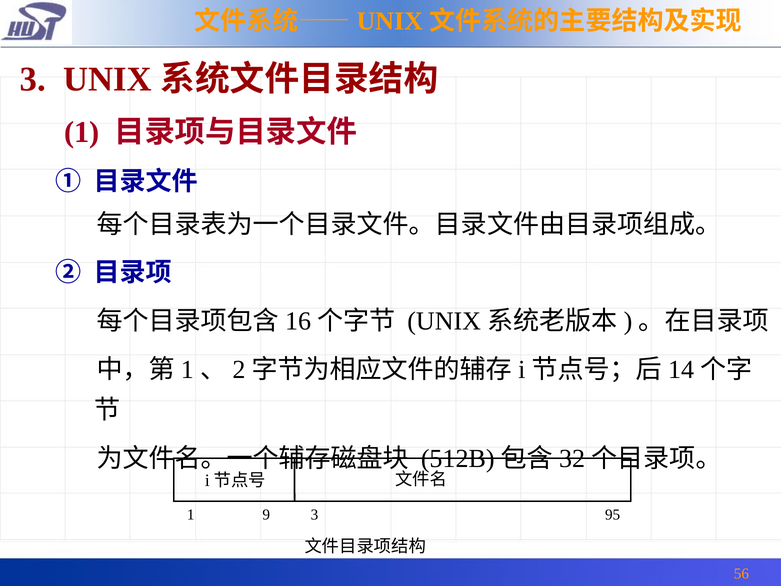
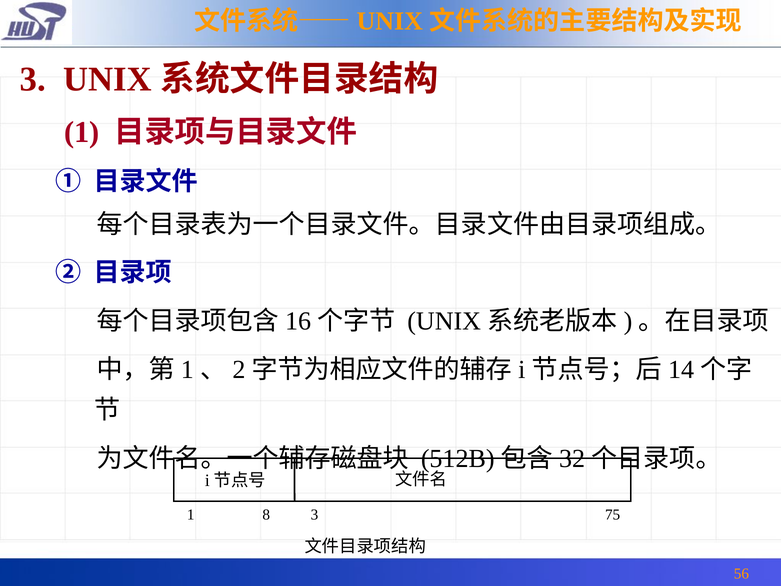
9: 9 -> 8 (266, 514)
95: 95 -> 75 (613, 515)
